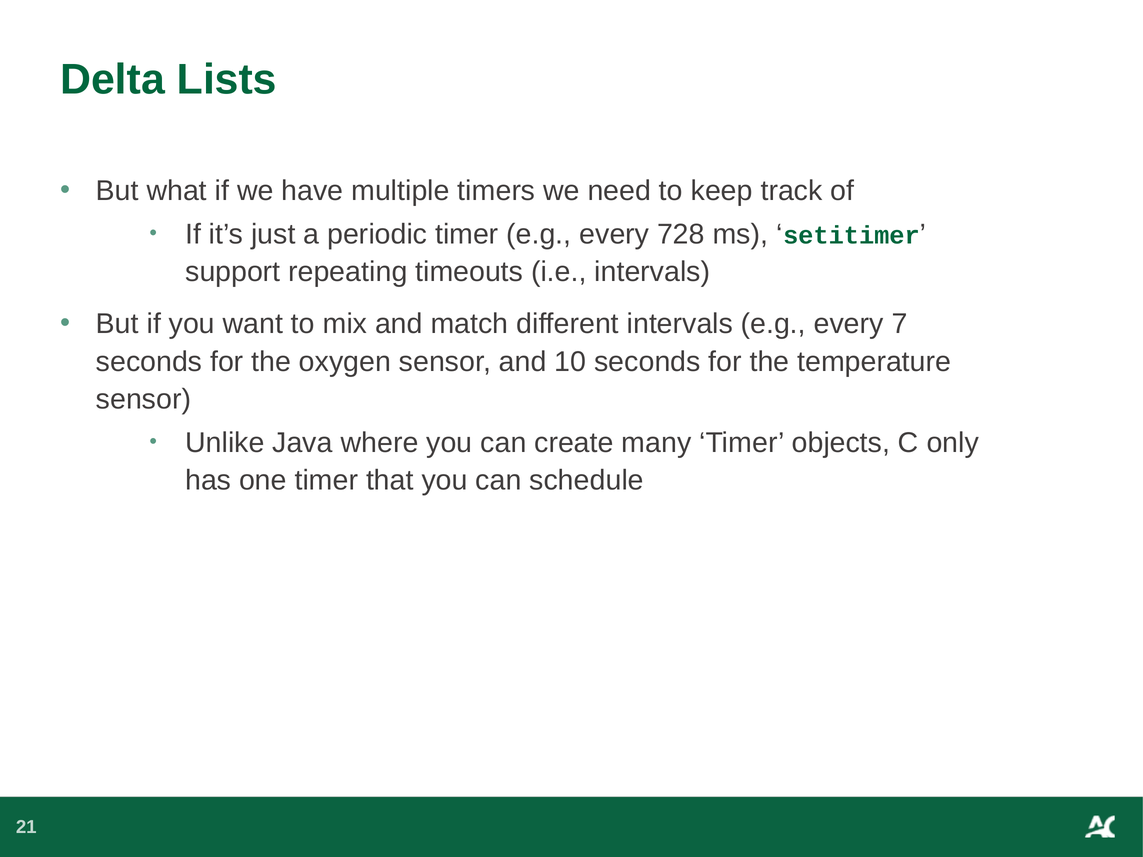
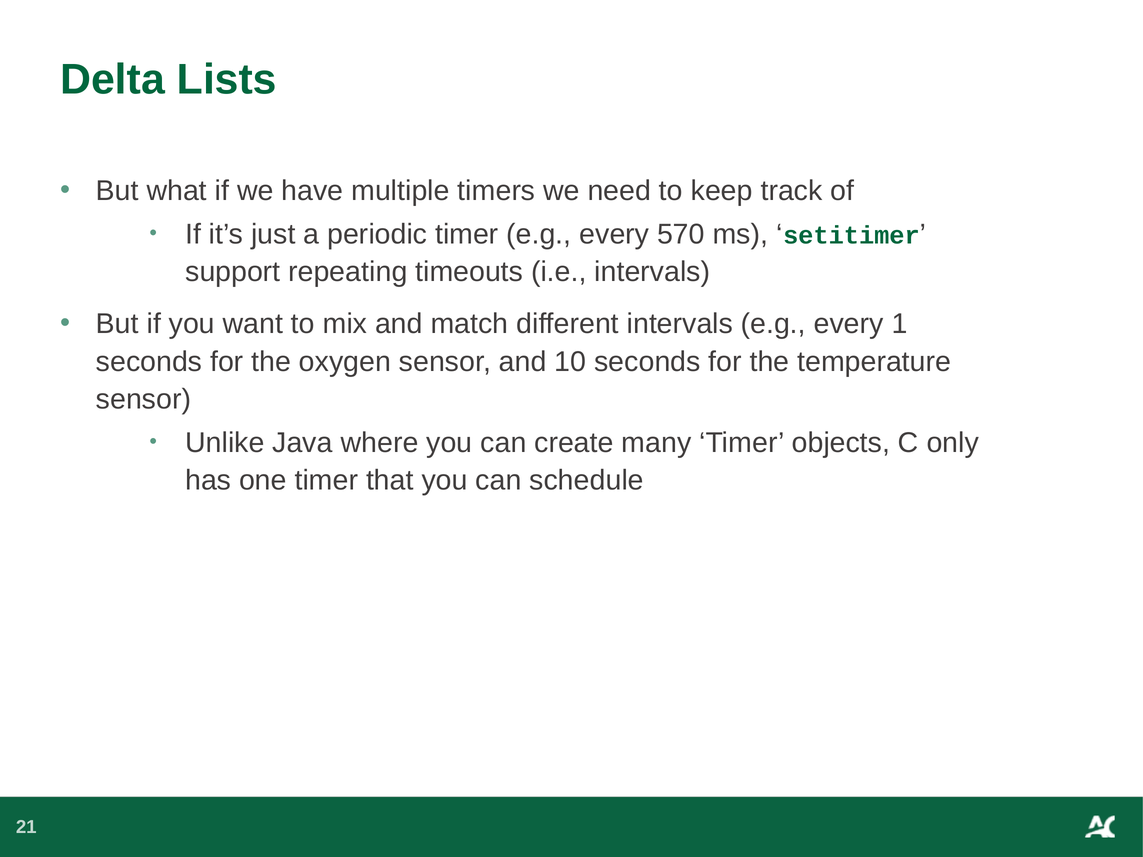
728: 728 -> 570 (681, 234)
7: 7 -> 1 (899, 324)
